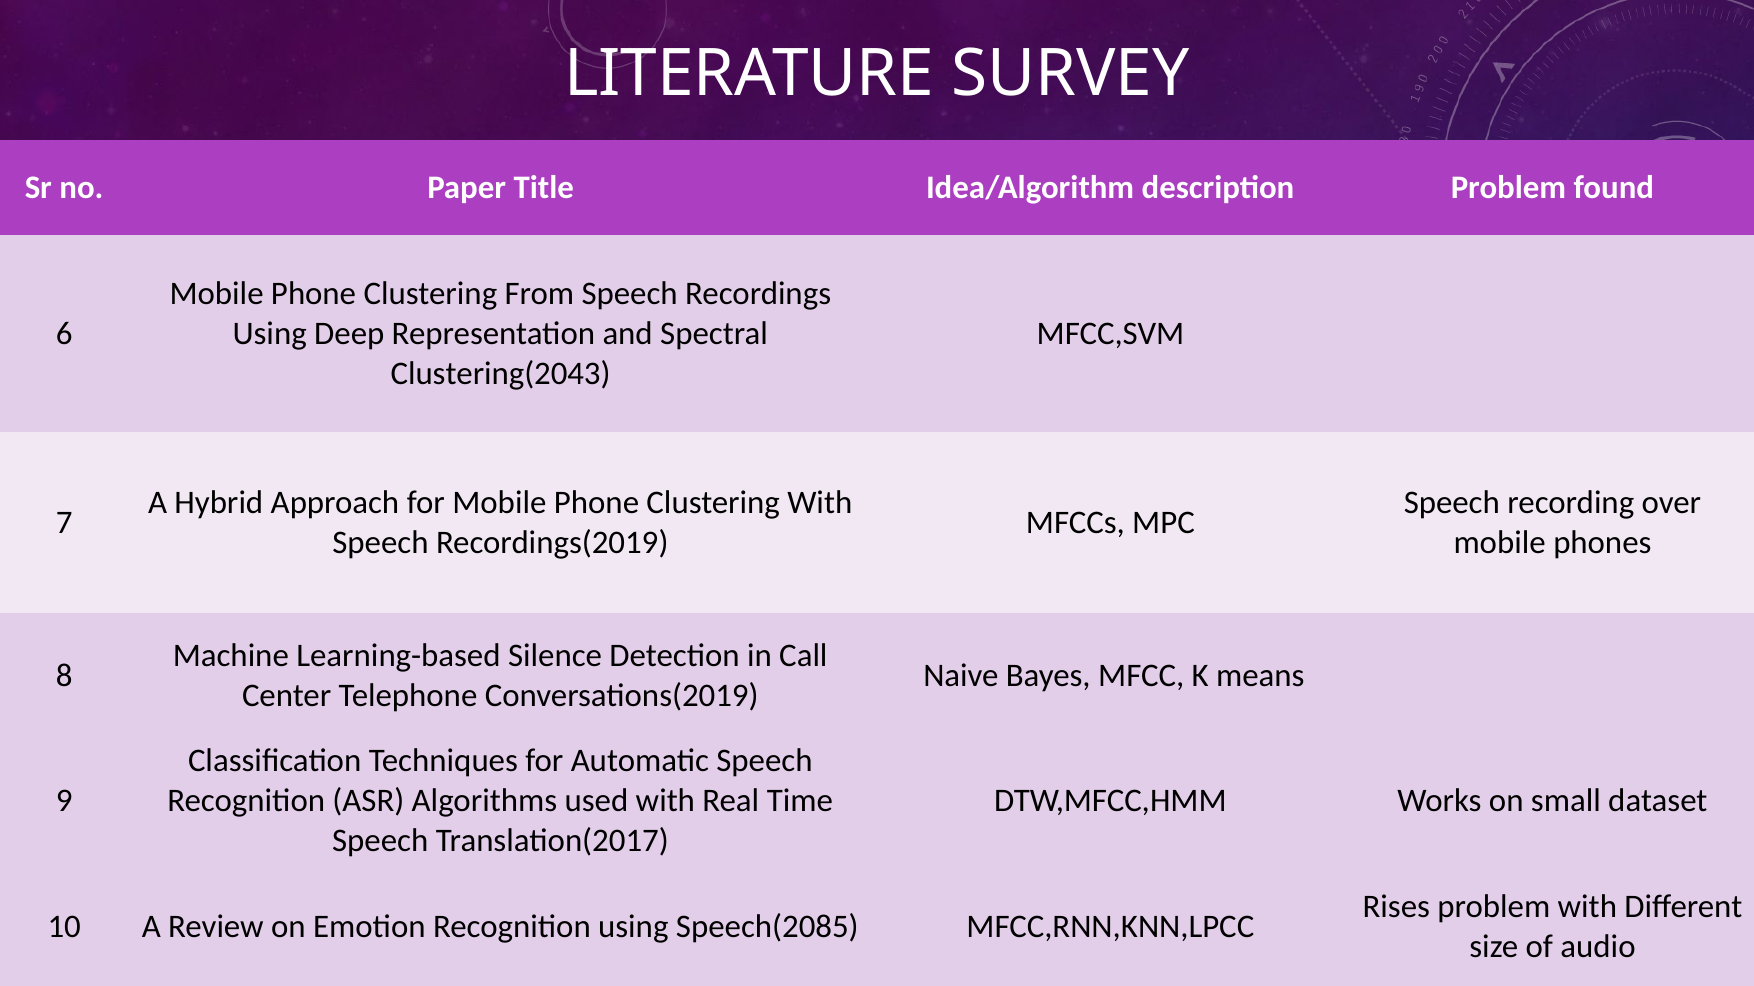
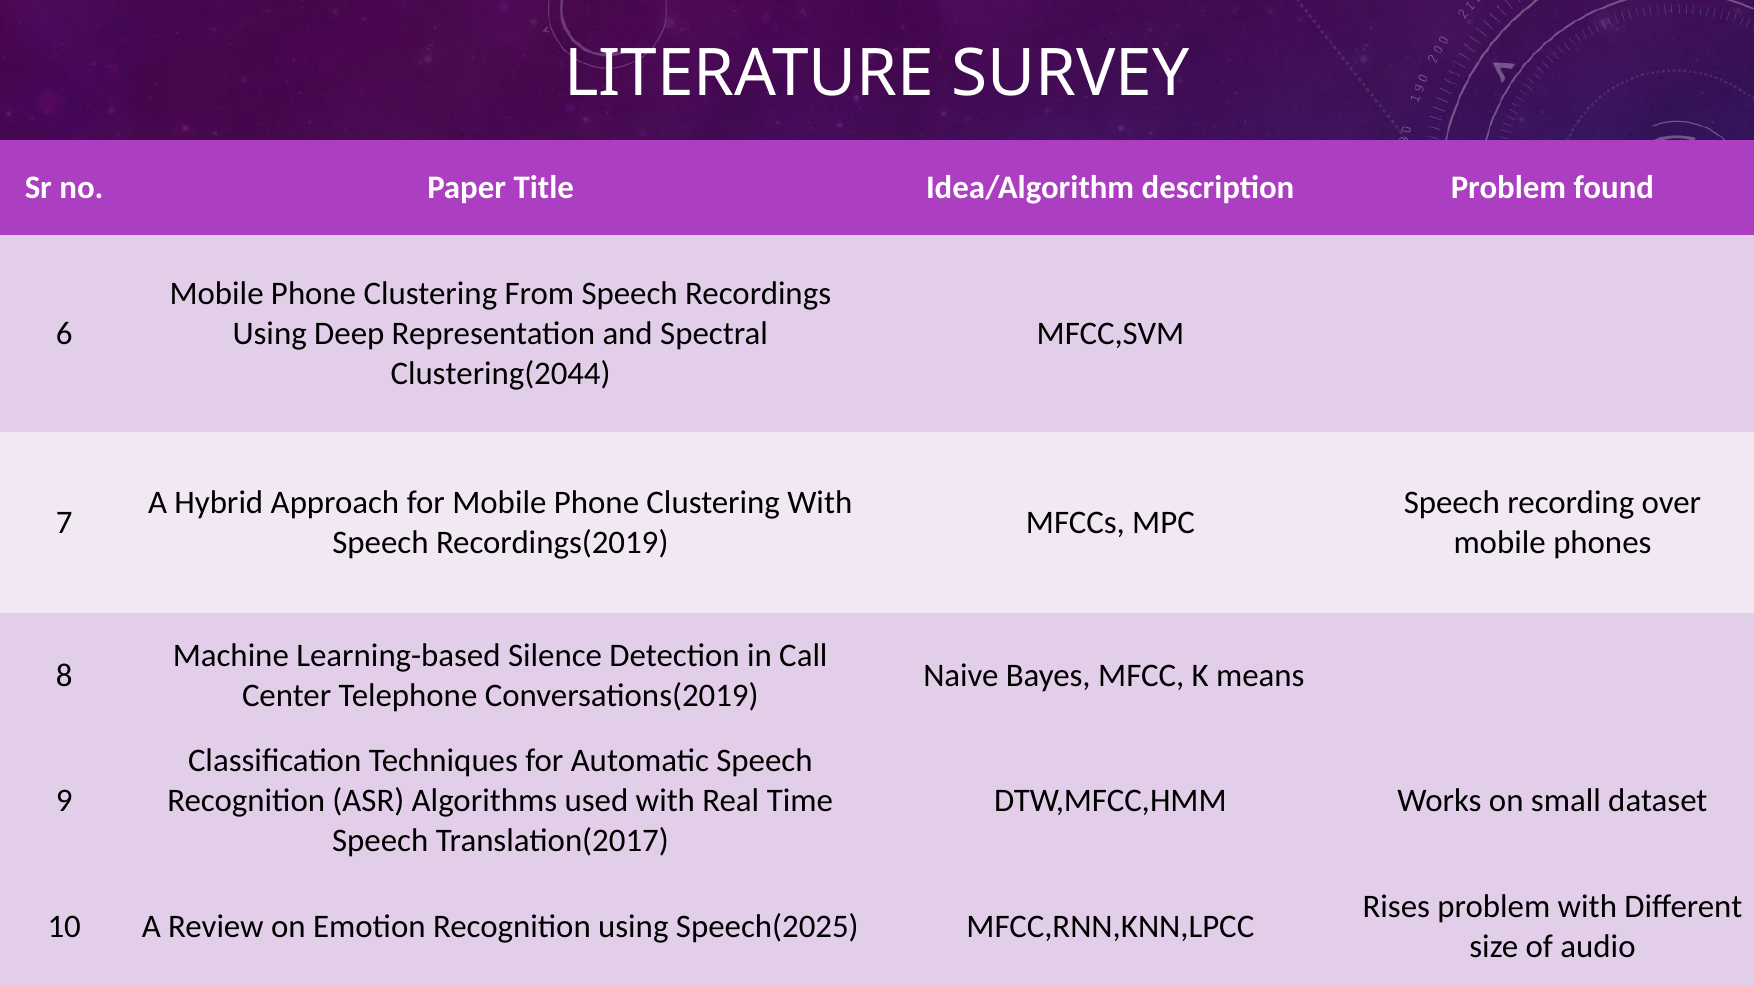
Clustering(2043: Clustering(2043 -> Clustering(2044 (501, 374)
Speech(2085: Speech(2085 -> Speech(2025 (767, 927)
